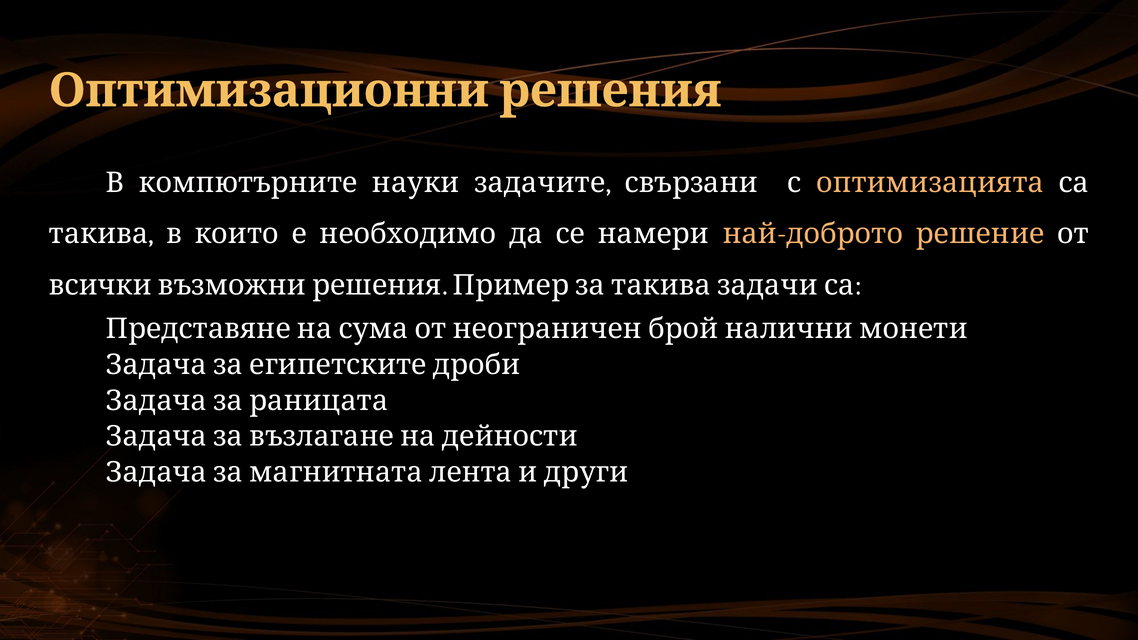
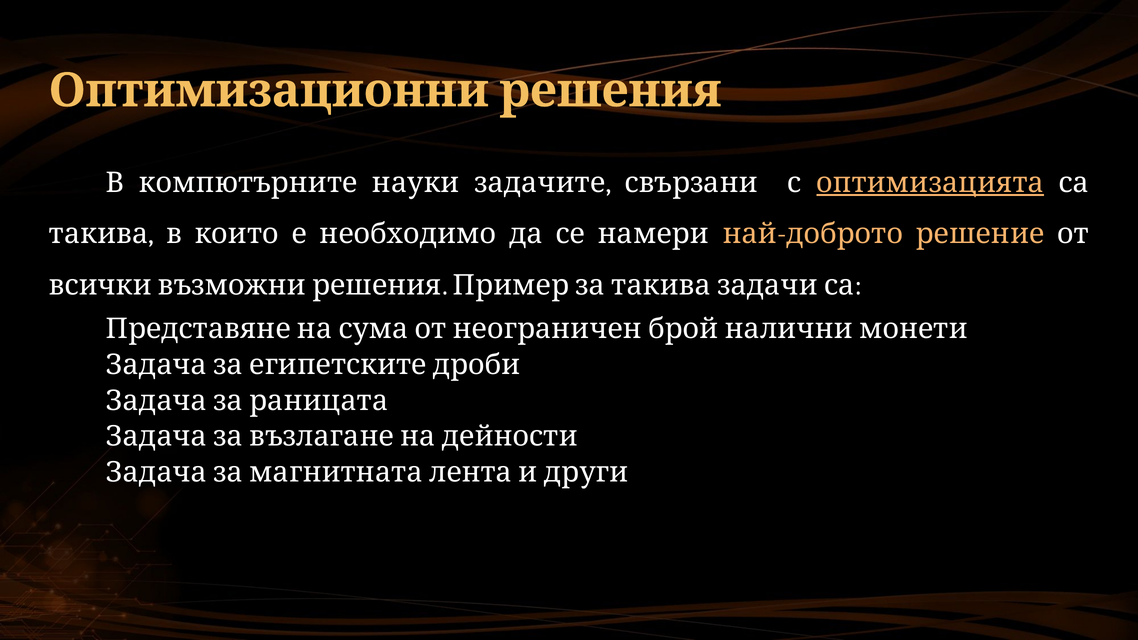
оптимизацията underline: none -> present (930, 183)
